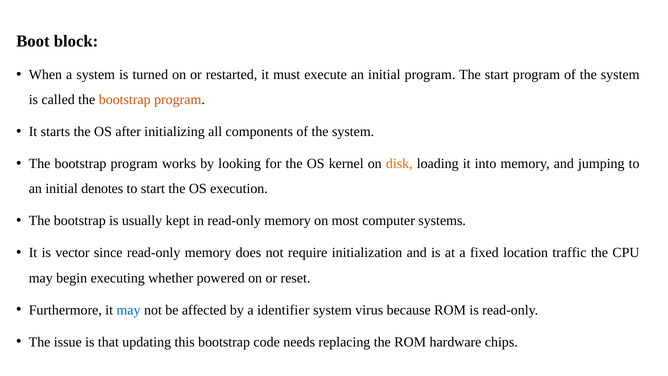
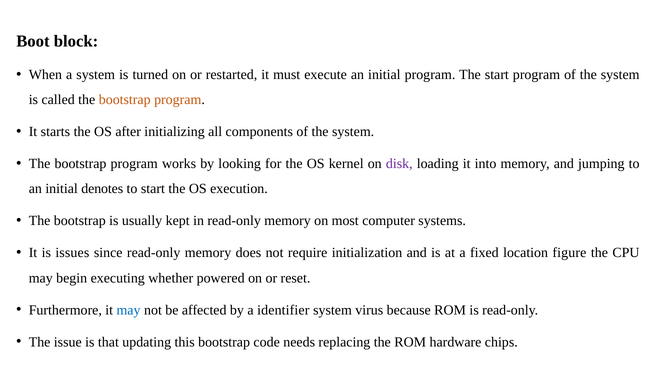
disk colour: orange -> purple (399, 164)
vector: vector -> issues (72, 253)
traffic: traffic -> figure (569, 253)
